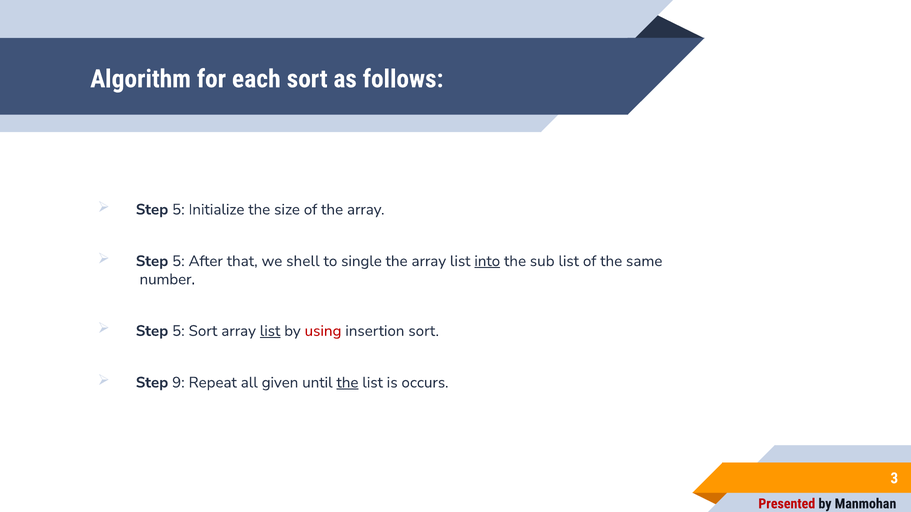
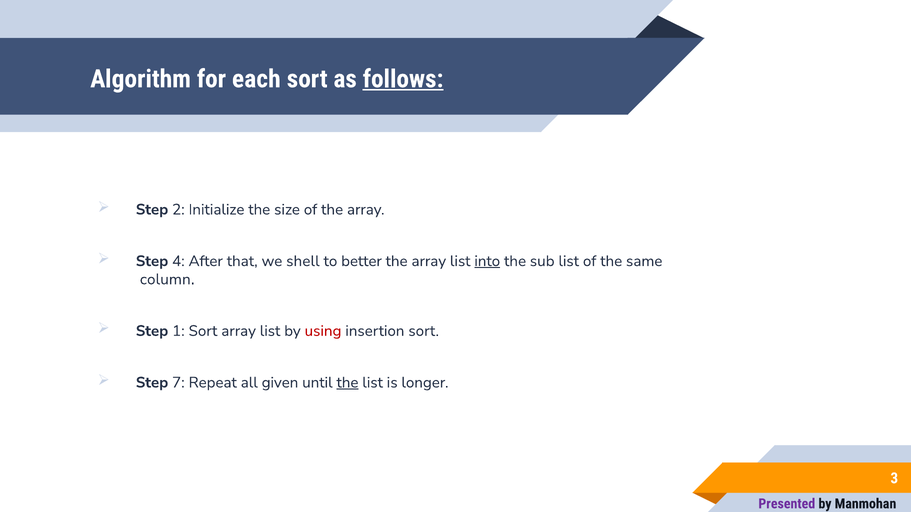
follows underline: none -> present (403, 79)
5: 5 -> 2 (178, 210)
5: 5 -> 4 (178, 261)
single: single -> better (362, 261)
number: number -> column (167, 280)
5: 5 -> 1 (178, 331)
list underline: present -> none (270, 331)
9: 9 -> 7 (178, 383)
occurs: occurs -> longer (425, 383)
Presented colour: red -> purple (787, 504)
